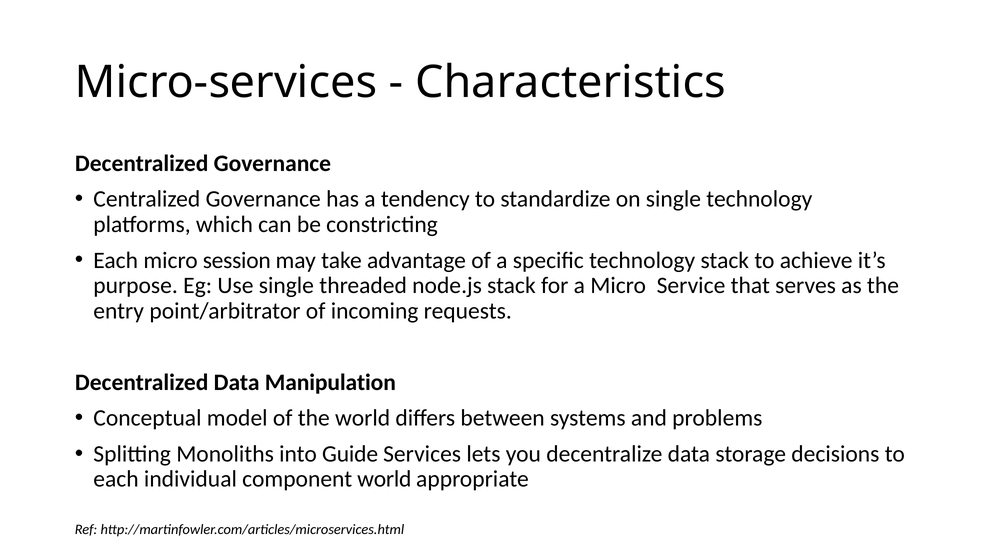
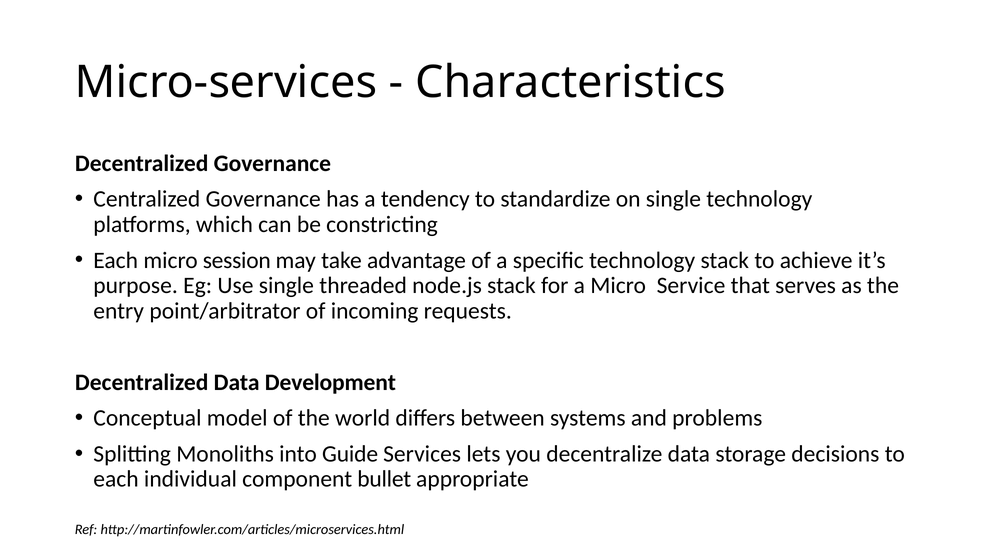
Manipulation: Manipulation -> Development (330, 382)
component world: world -> bullet (384, 479)
